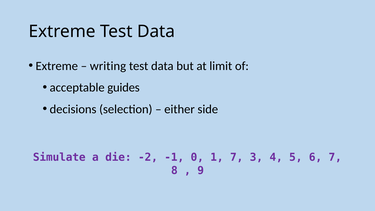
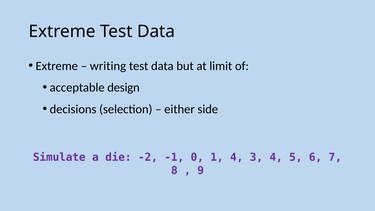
guides: guides -> design (124, 88)
1 7: 7 -> 4 (237, 157)
